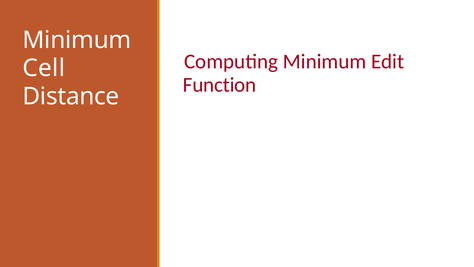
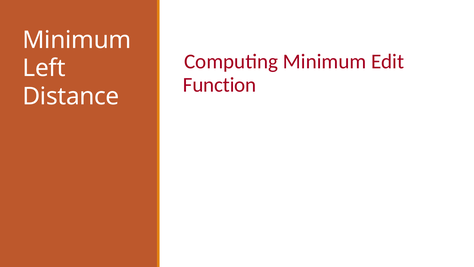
Cell: Cell -> Left (44, 68)
